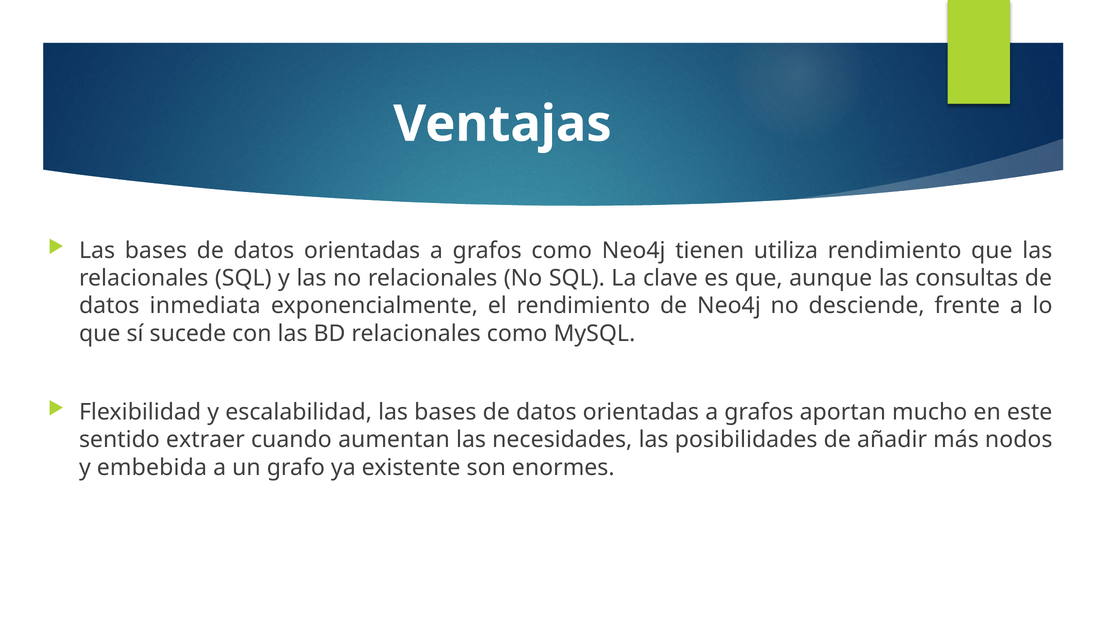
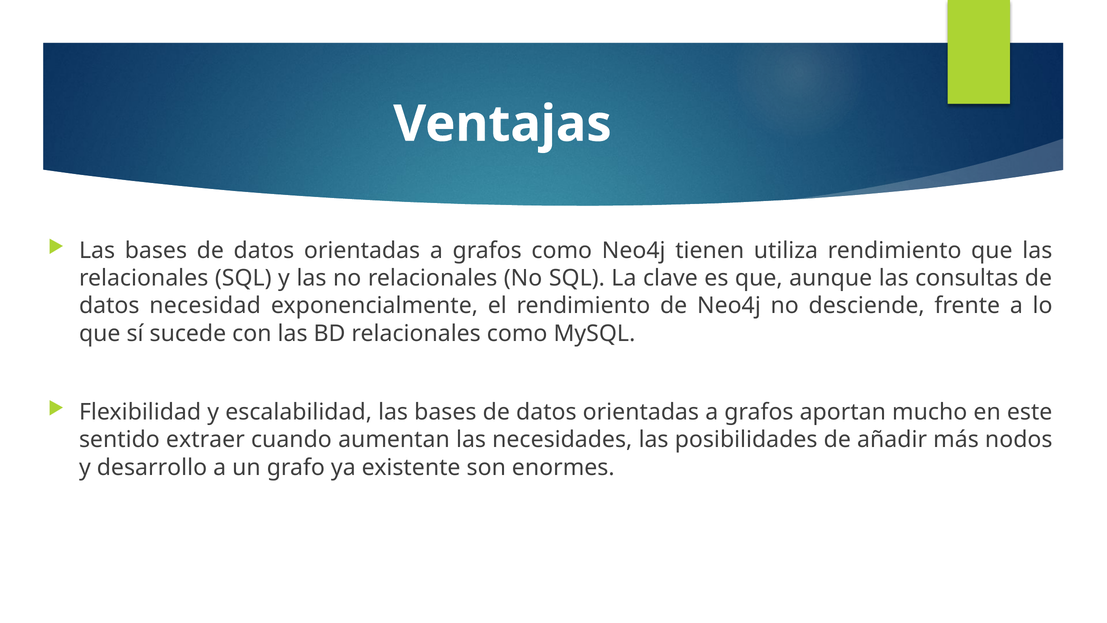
inmediata: inmediata -> necesidad (205, 306)
embebida: embebida -> desarrollo (152, 467)
